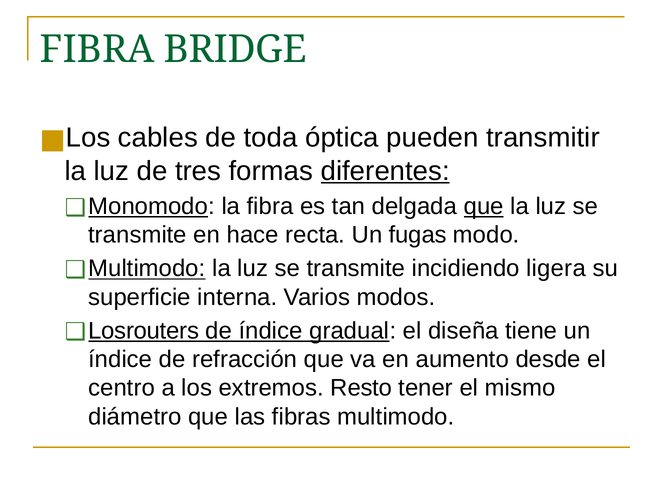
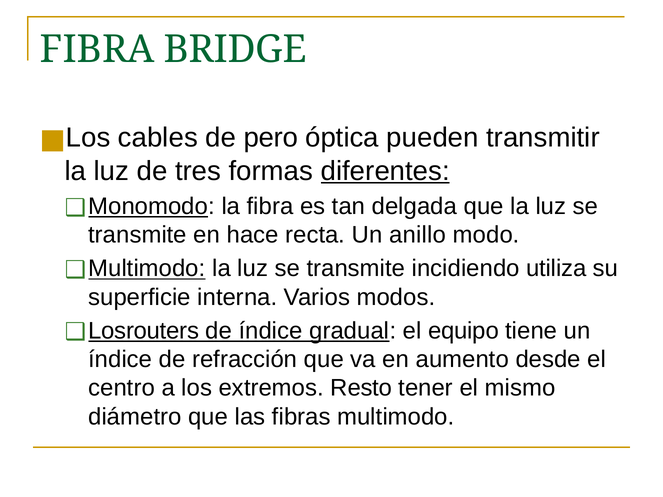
toda: toda -> pero (271, 138)
que underline: present -> none (484, 206)
fugas: fugas -> anillo (418, 235)
ligera: ligera -> utiliza (556, 269)
diseña: diseña -> equipo (463, 331)
